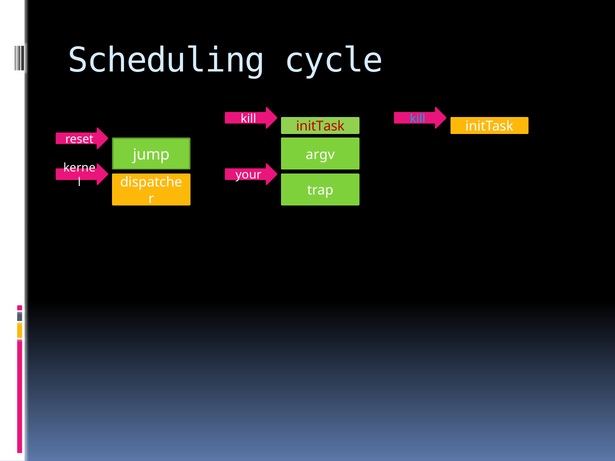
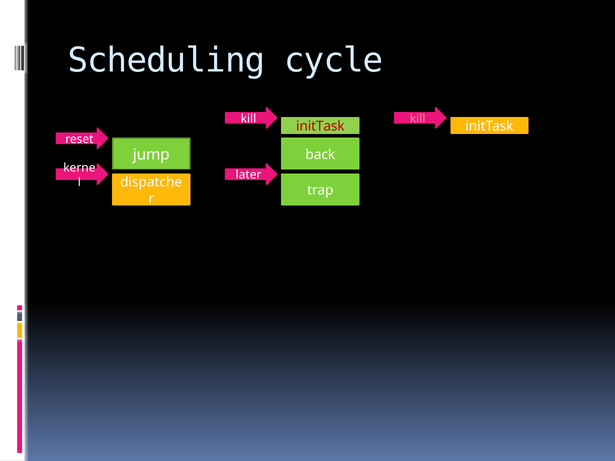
kill colour: light blue -> pink (418, 119)
argv: argv -> back (320, 155)
your: your -> later (249, 175)
